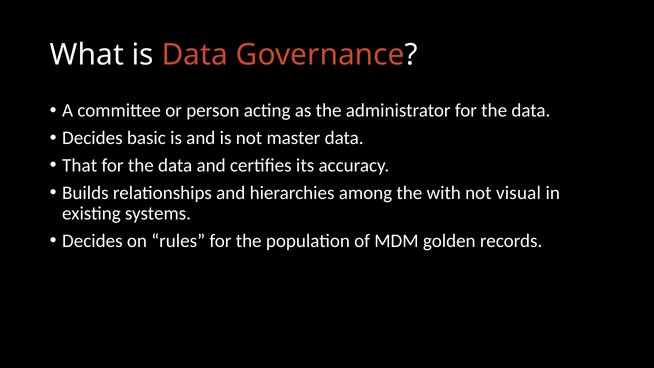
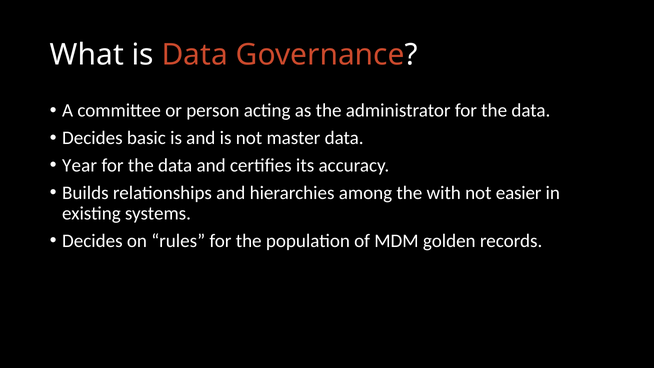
That: That -> Year (80, 165)
visual: visual -> easier (519, 193)
